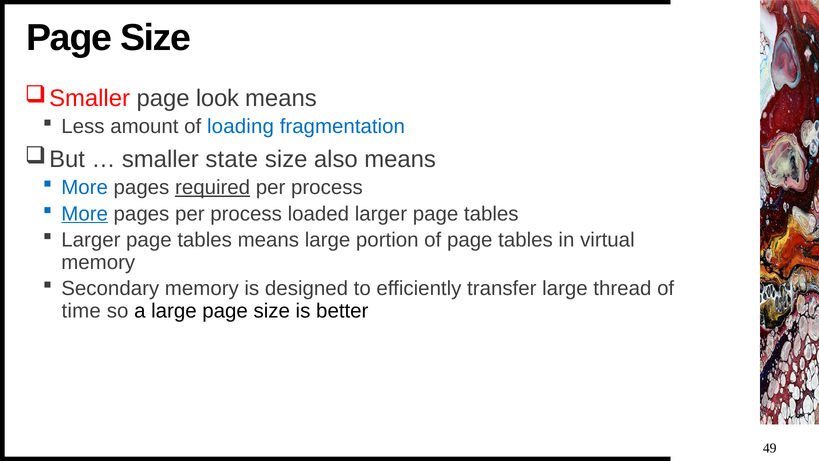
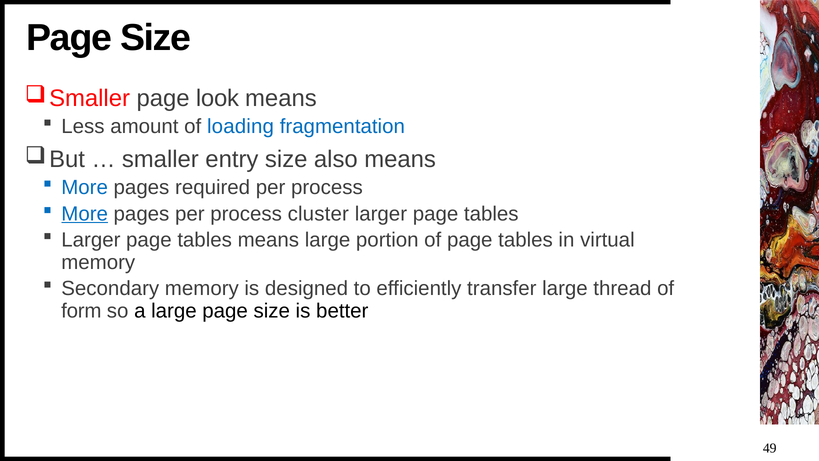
state: state -> entry (232, 159)
required underline: present -> none (213, 187)
loaded: loaded -> cluster (318, 214)
time: time -> form (81, 311)
